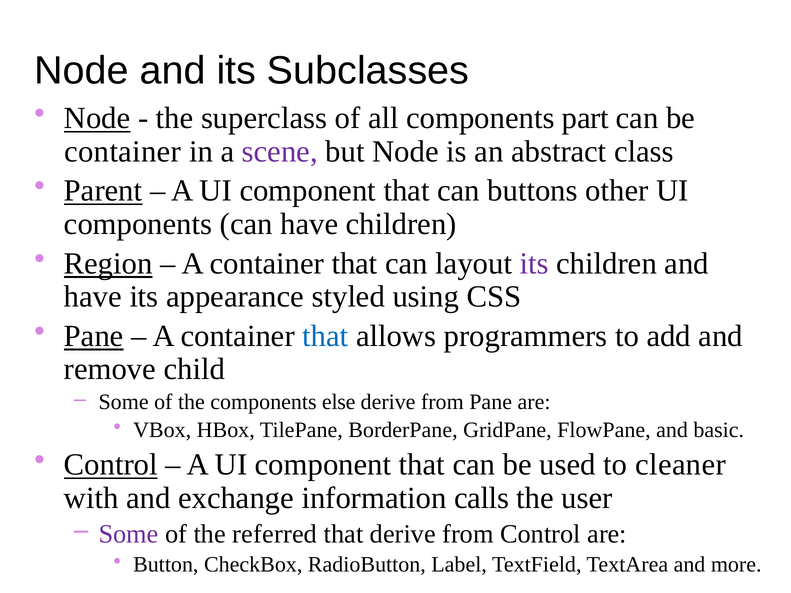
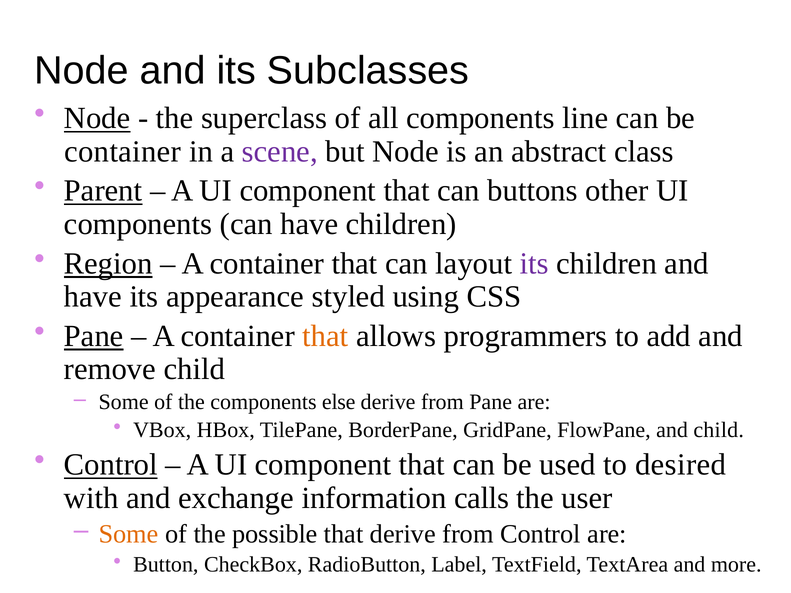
part: part -> line (585, 118)
that colour: blue -> orange (325, 336)
and basic: basic -> child (719, 430)
cleaner: cleaner -> desired (681, 465)
Some colour: purple -> orange (129, 534)
referred: referred -> possible (275, 534)
